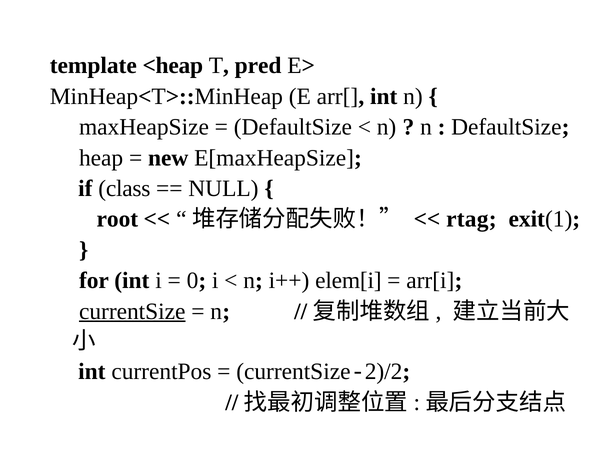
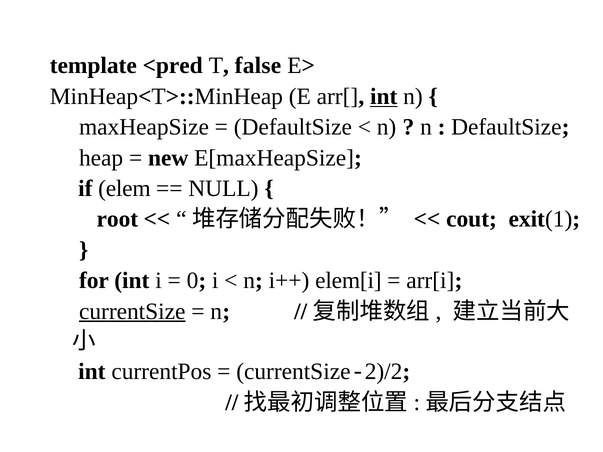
<heap: <heap -> <pred (173, 66)
pred: pred -> false (258, 66)
int underline: none -> present (384, 97)
class: class -> elem (124, 189)
rtag: rtag -> cout (472, 219)
